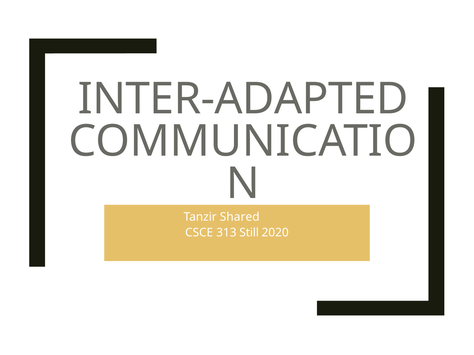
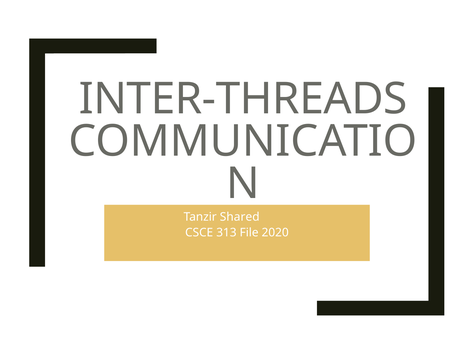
INTER-ADAPTED: INTER-ADAPTED -> INTER-THREADS (243, 99)
Still: Still -> File (249, 233)
